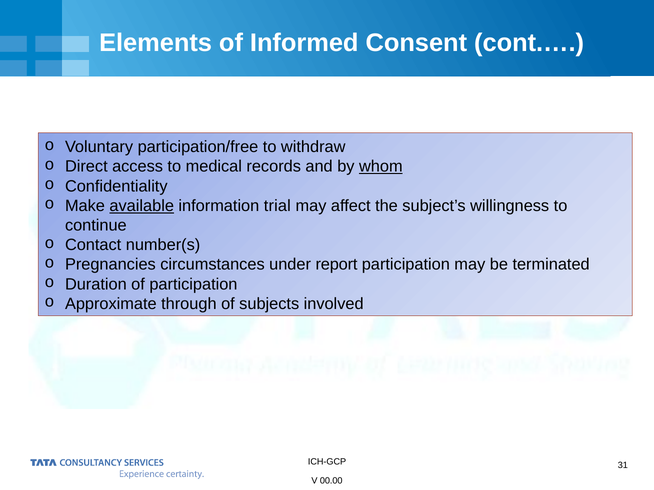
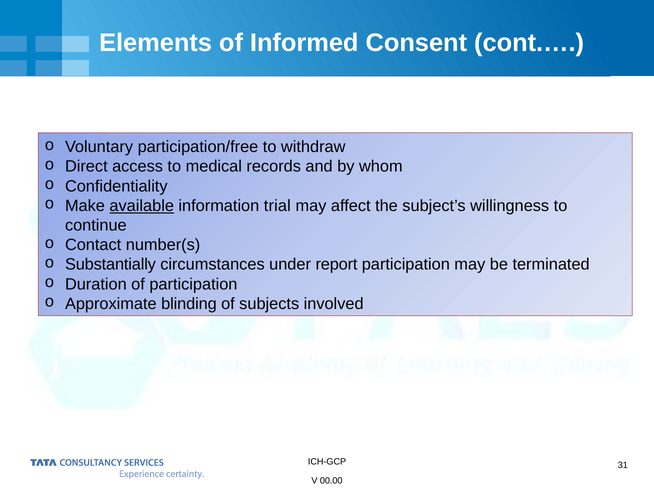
whom underline: present -> none (381, 167)
Pregnancies: Pregnancies -> Substantially (110, 265)
through: through -> blinding (189, 304)
